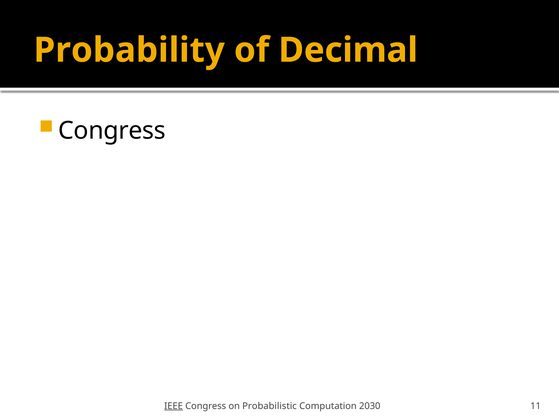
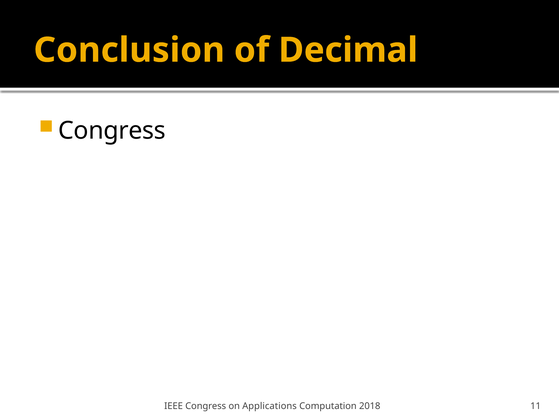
Probability: Probability -> Conclusion (129, 50)
IEEE underline: present -> none (174, 406)
Probabilistic: Probabilistic -> Applications (270, 406)
2030: 2030 -> 2018 (370, 406)
